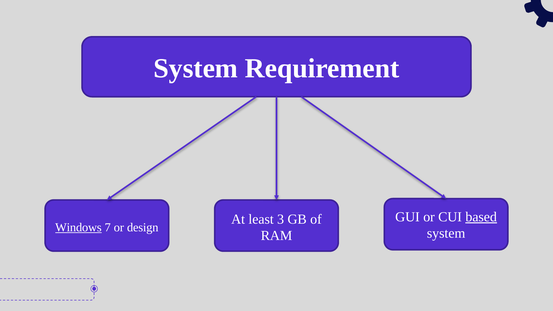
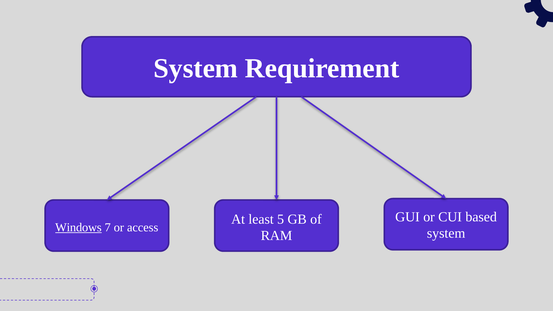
based underline: present -> none (481, 217)
3: 3 -> 5 (281, 219)
design: design -> access (143, 227)
